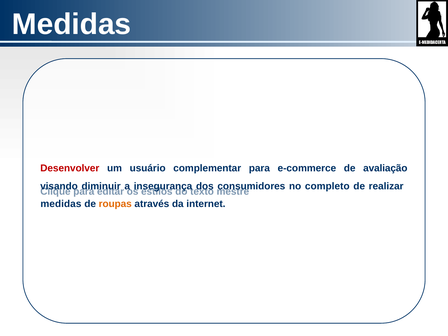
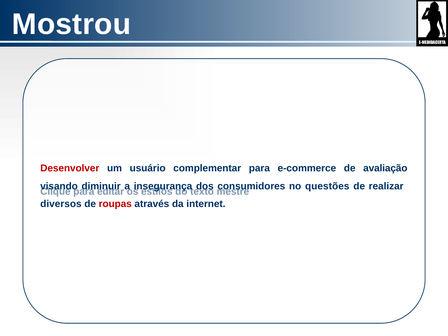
Medidas: Medidas -> Mostrou (71, 24)
completo: completo -> questões (327, 186)
medidas: medidas -> diversos (61, 204)
roupas colour: orange -> red (115, 204)
